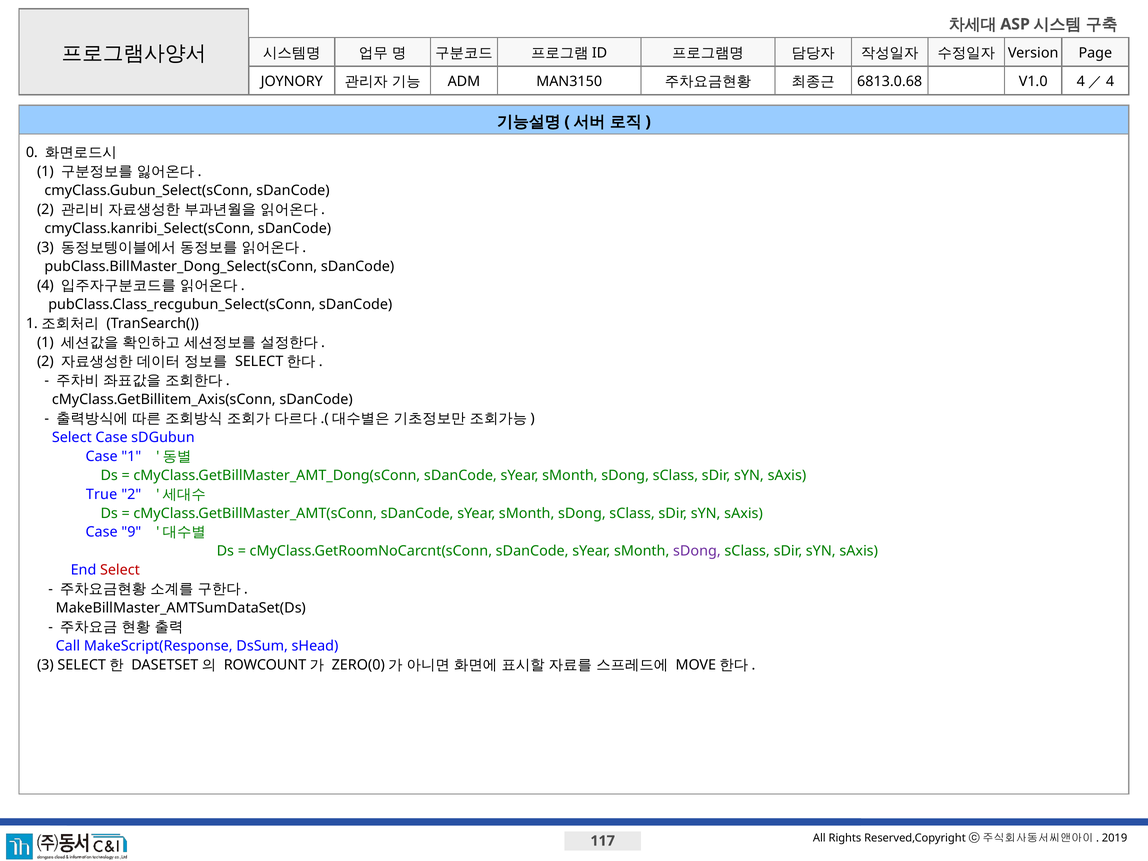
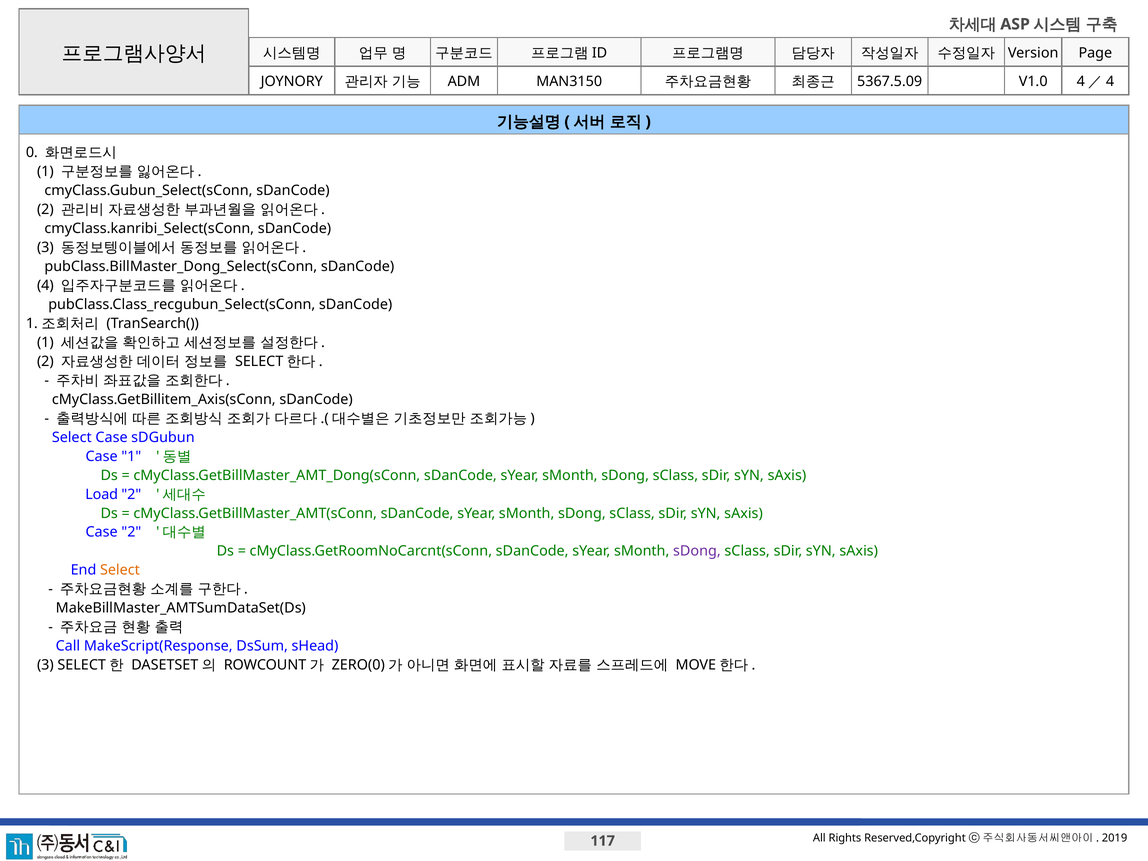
6813.0.68: 6813.0.68 -> 5367.5.09 (890, 81)
True: True -> Load (102, 494)
Case 9: 9 -> 2 (131, 532)
Select colour: red -> orange (120, 570)
